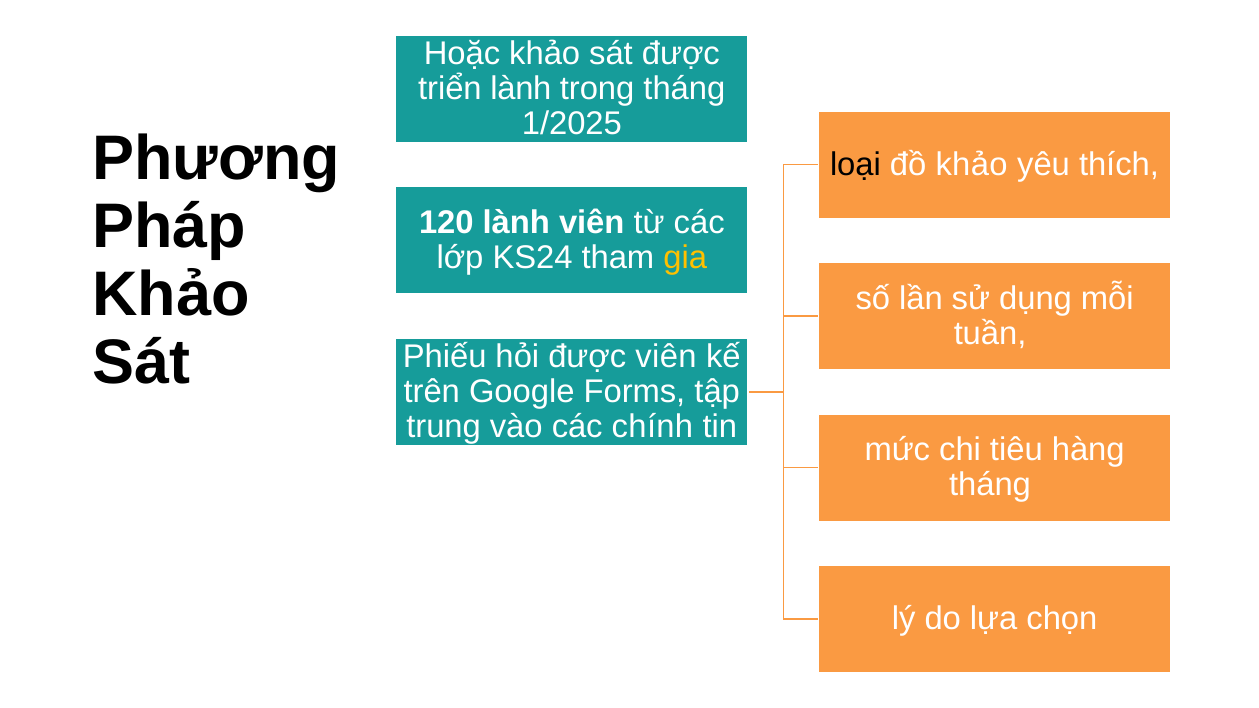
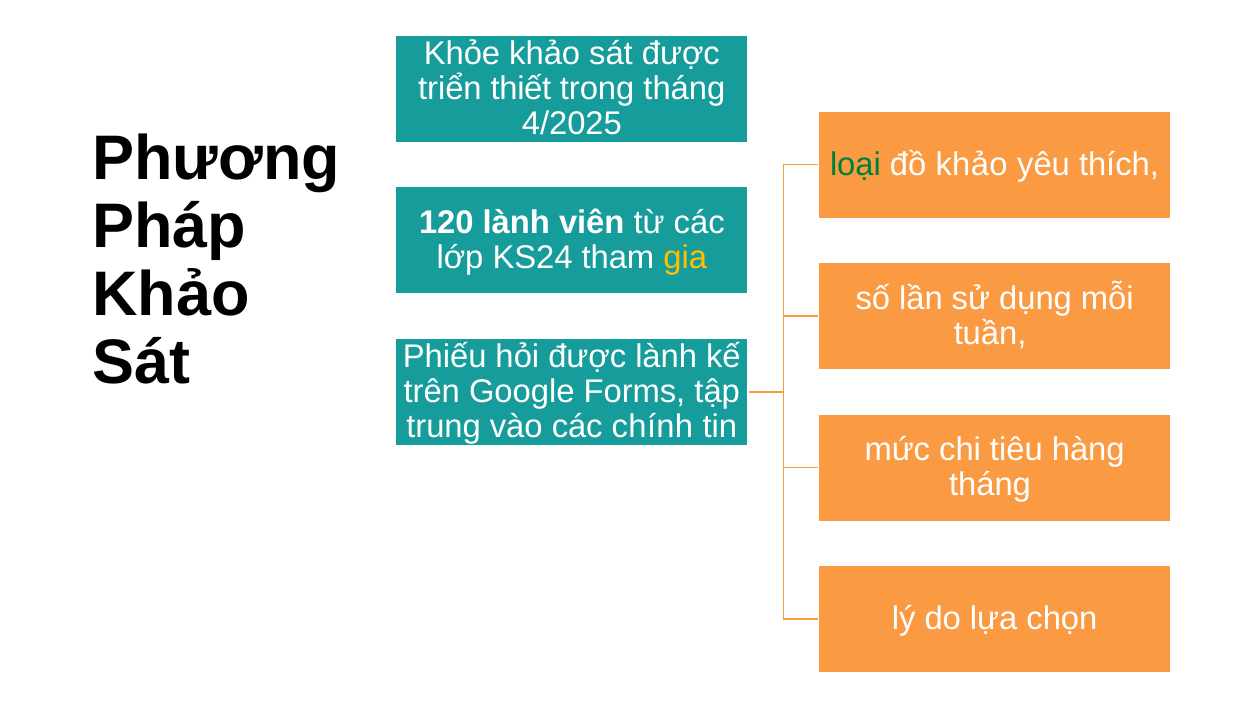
Hoặc: Hoặc -> Khỏe (462, 53)
triển lành: lành -> thiết (521, 89)
1/2025: 1/2025 -> 4/2025 (572, 124)
loại colour: black -> green (855, 164)
được viên: viên -> lành (666, 356)
